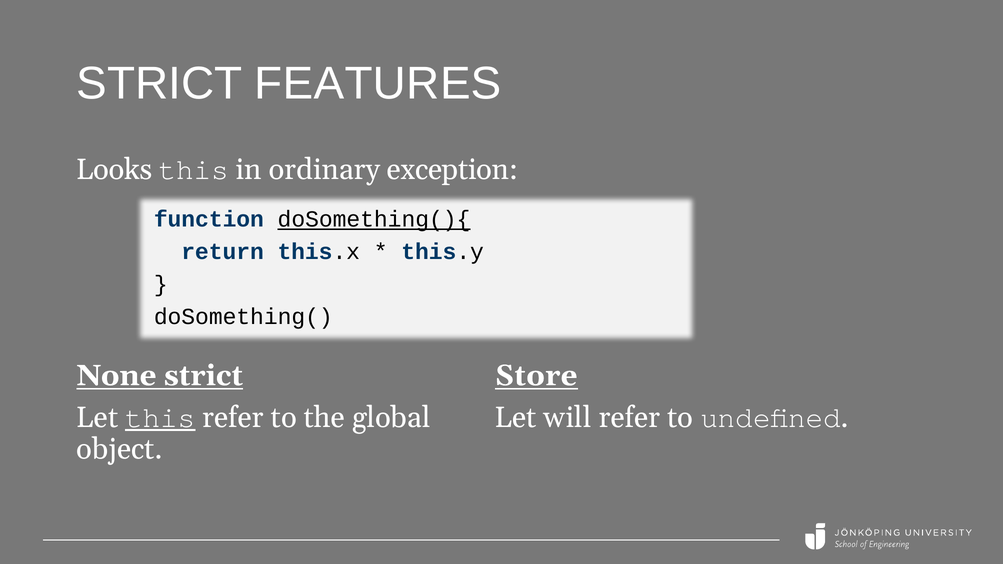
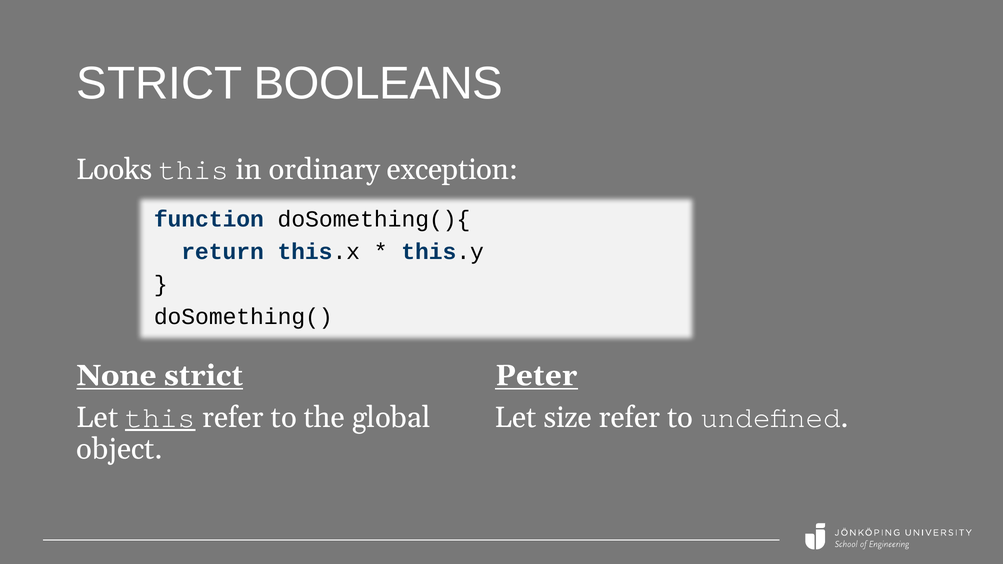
FEATURES: FEATURES -> BOOLEANS (378, 84)
doSomething(){ underline: present -> none (374, 219)
Store: Store -> Peter (536, 376)
will: will -> size (568, 418)
